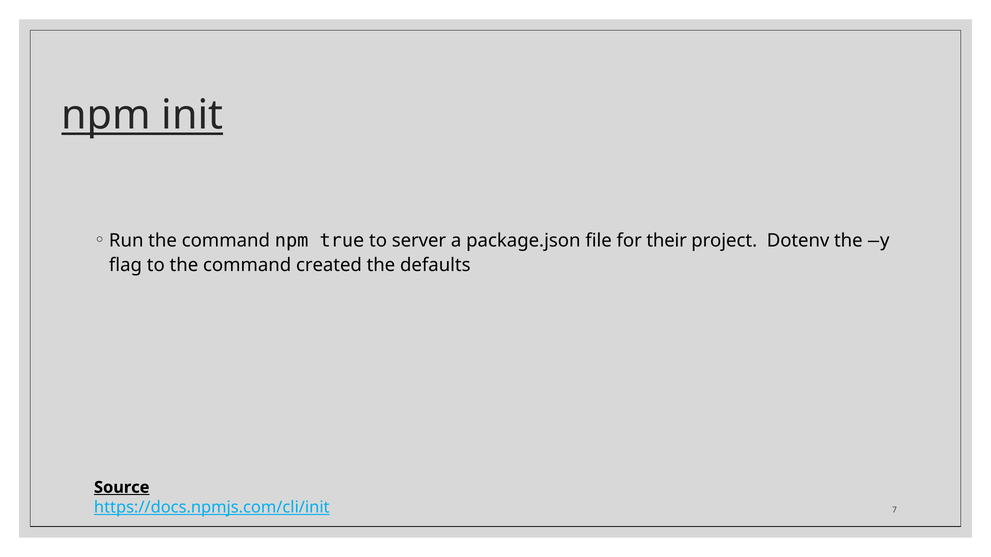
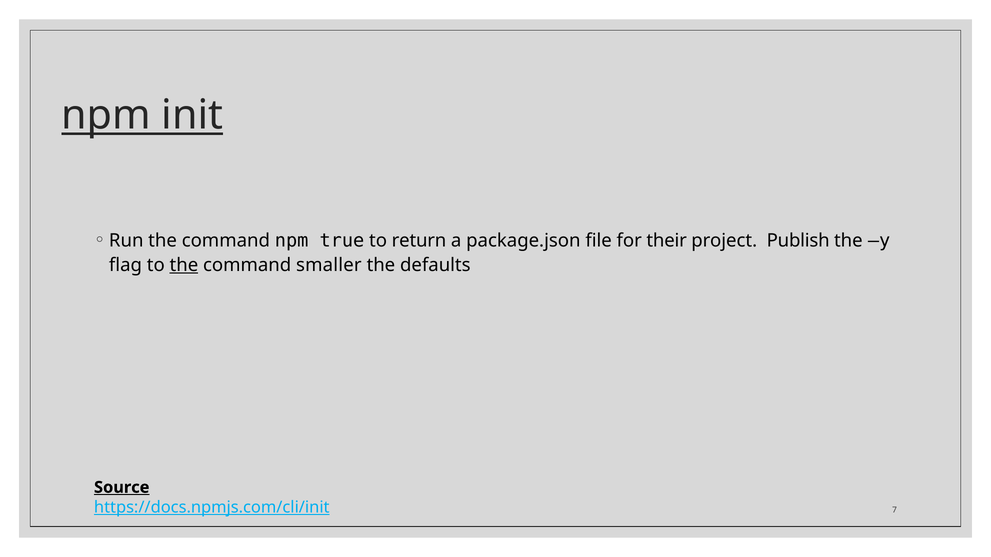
server: server -> return (419, 241)
Dotenv: Dotenv -> Publish (798, 241)
the underline: none -> present (184, 265)
created: created -> smaller (329, 265)
